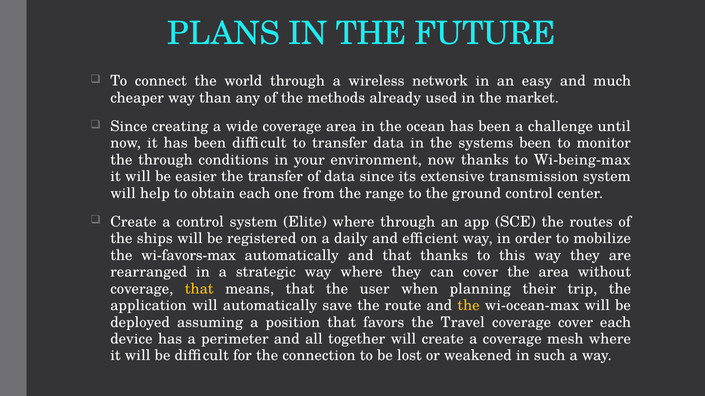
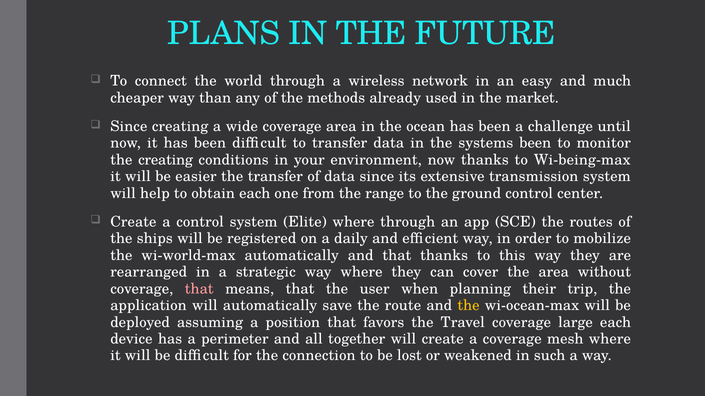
the through: through -> creating (166, 160)
wi-favors-max: wi-favors-max -> wi-world-max (188, 256)
that colour: yellow -> pink (199, 289)
coverage cover: cover -> large (575, 323)
